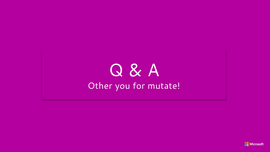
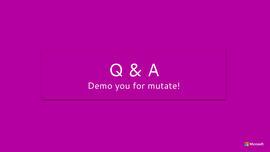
Other: Other -> Demo (100, 86)
